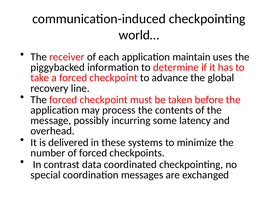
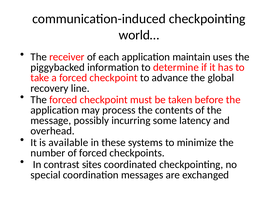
delivered: delivered -> available (68, 142)
data: data -> sites (92, 164)
